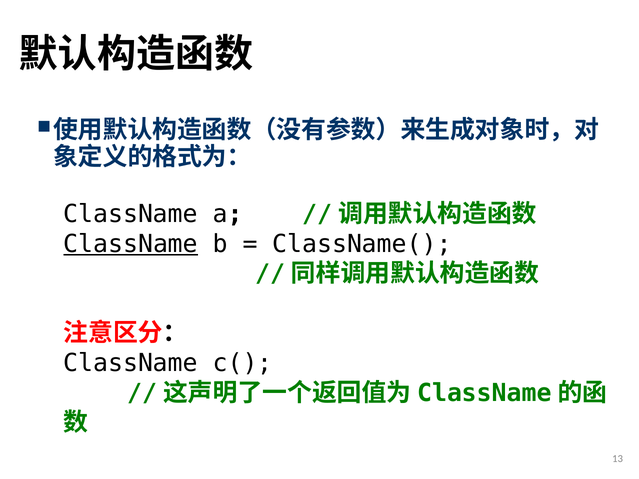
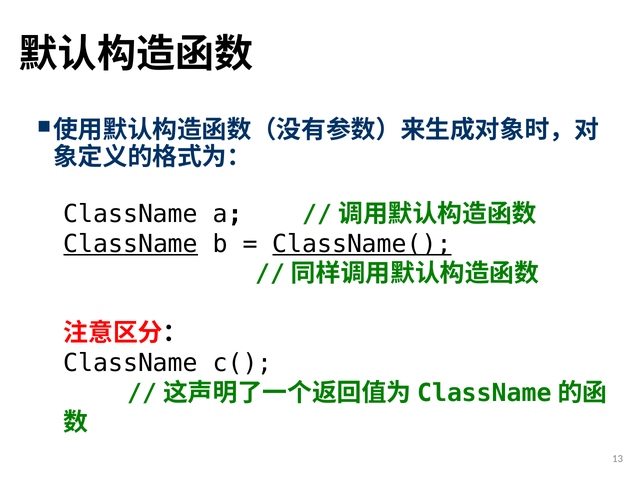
ClassName( underline: none -> present (362, 244)
